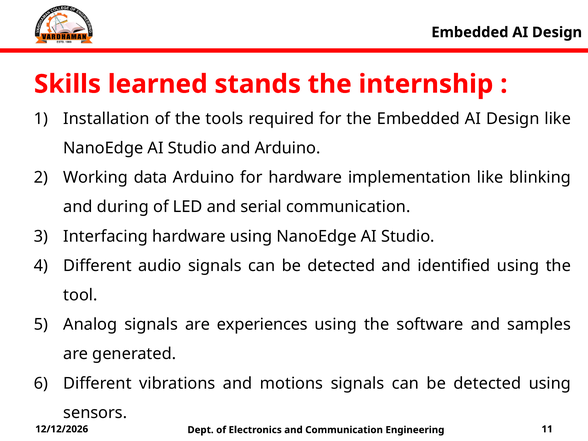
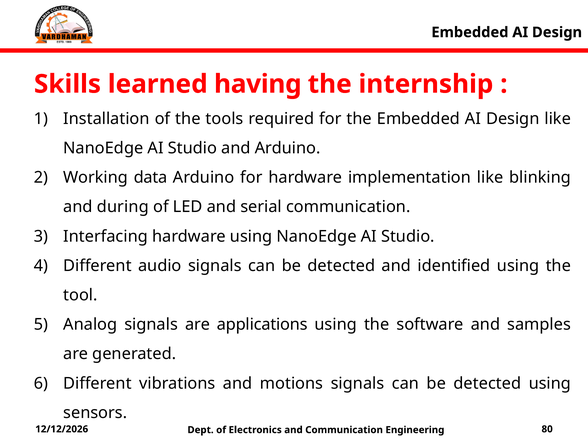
stands: stands -> having (258, 84)
experiences: experiences -> applications (262, 325)
11: 11 -> 80 (547, 429)
